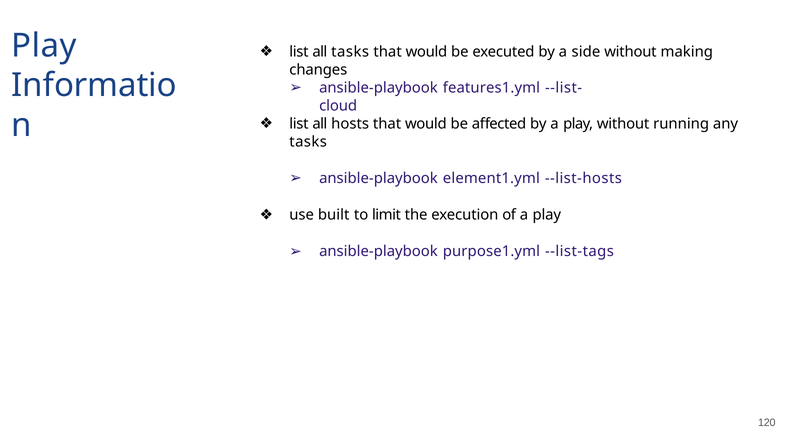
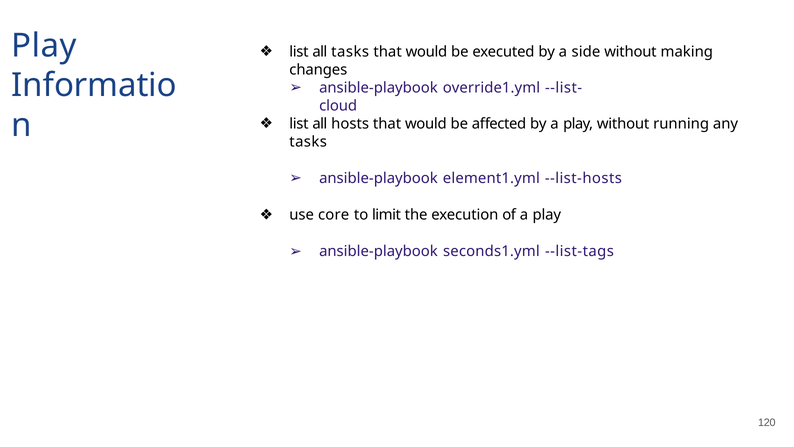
features1.yml: features1.yml -> override1.yml (491, 88)
built: built -> core (334, 215)
purpose1.yml: purpose1.yml -> seconds1.yml (491, 251)
